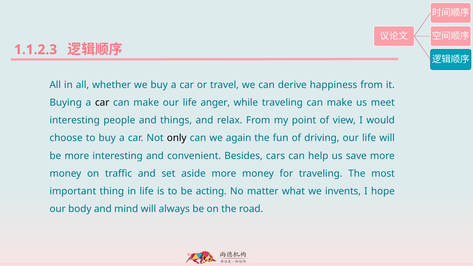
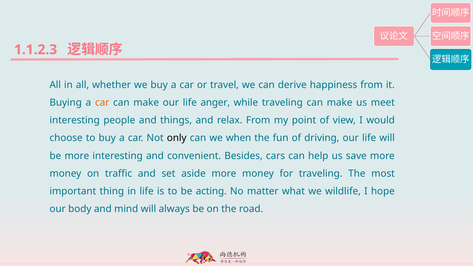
car colour: black -> orange (102, 103)
again: again -> when (239, 138)
invents: invents -> wildlife (343, 191)
